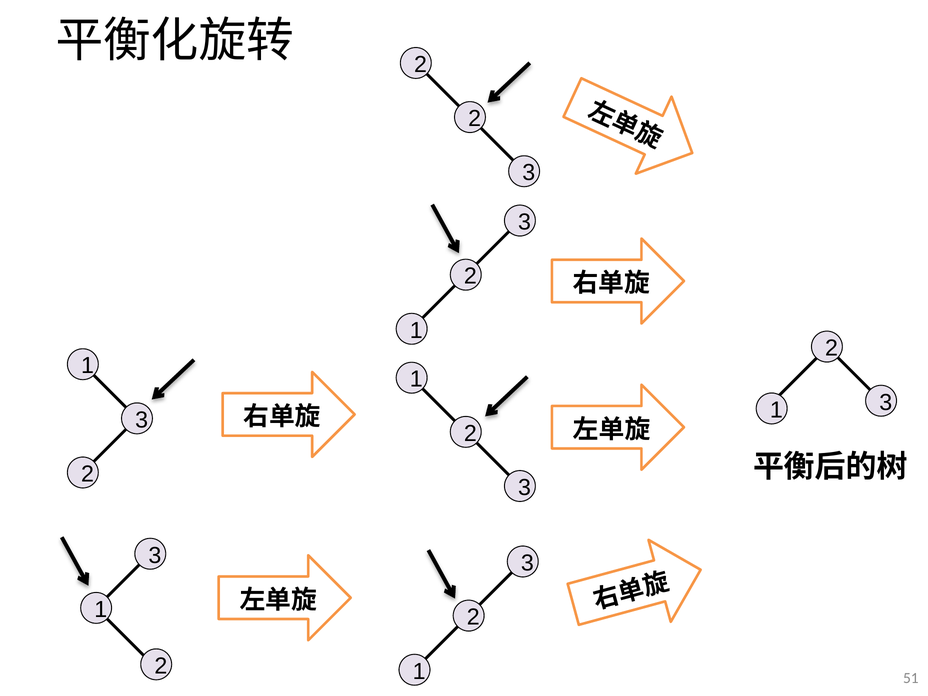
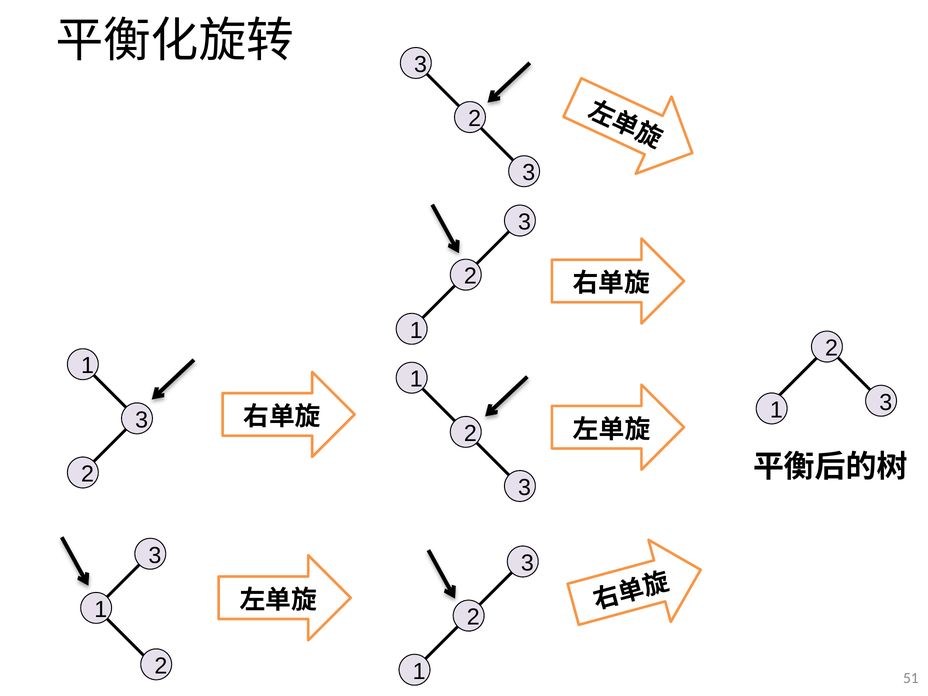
2: 2 -> 3 (420, 65)
